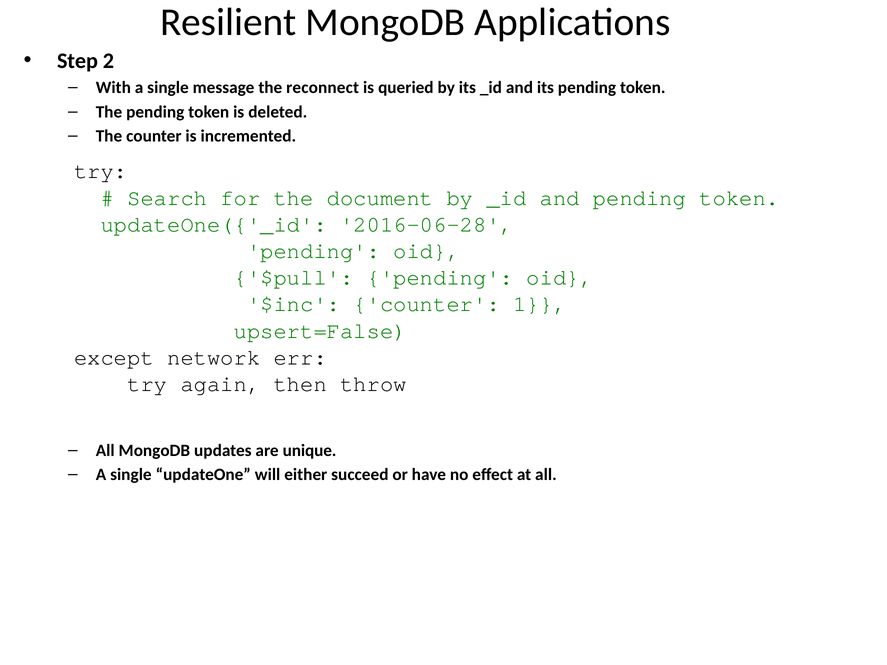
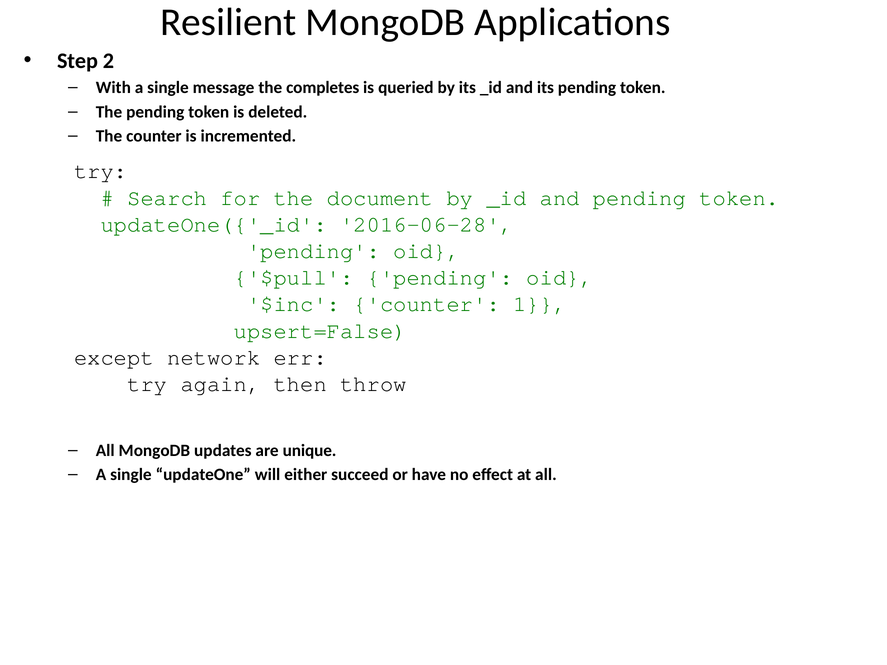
reconnect: reconnect -> completes (323, 88)
